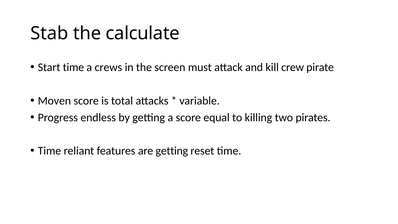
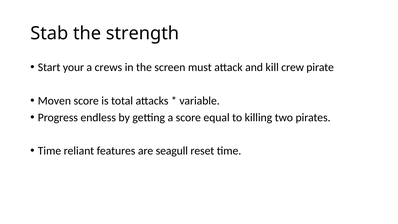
calculate: calculate -> strength (143, 33)
Start time: time -> your (73, 67)
are getting: getting -> seagull (172, 151)
